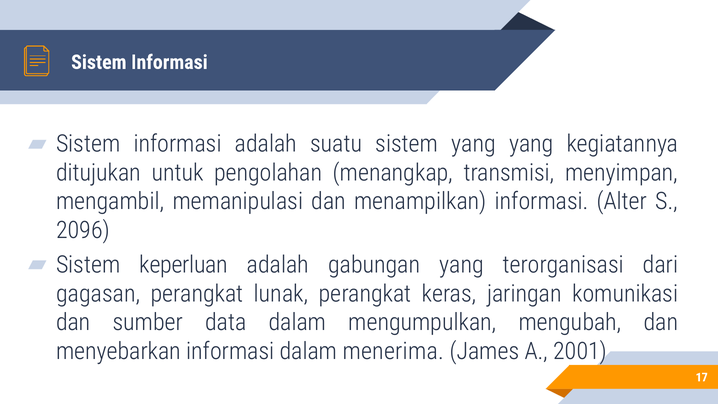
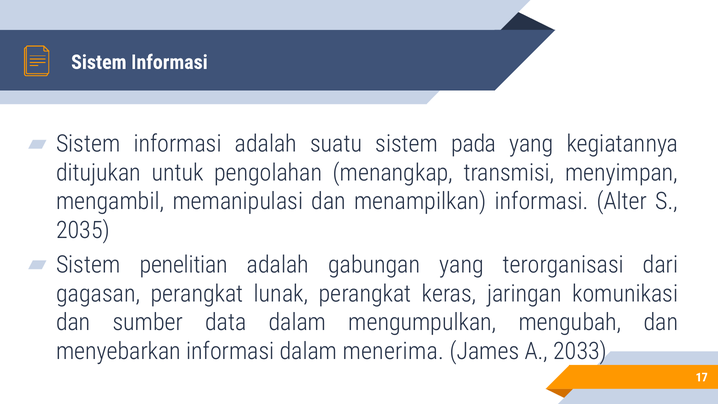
sistem yang: yang -> pada (474, 144)
2096: 2096 -> 2035 (83, 230)
keperluan: keperluan -> penelitian (184, 265)
2001: 2001 -> 2033 (580, 351)
